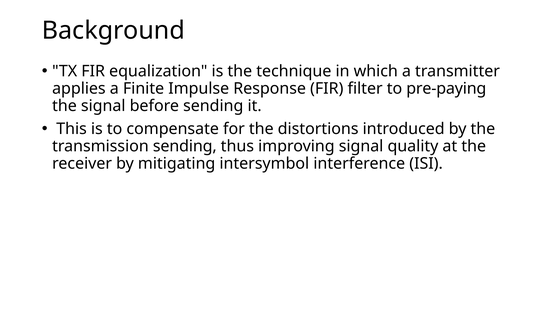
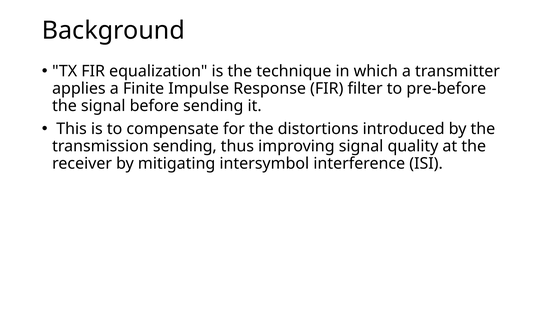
pre-paying: pre-paying -> pre-before (446, 88)
